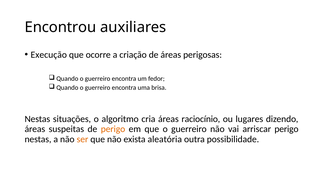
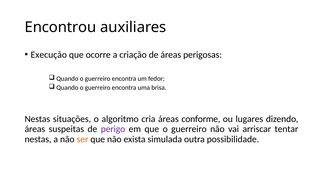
raciocínio: raciocínio -> conforme (201, 119)
perigo colour: orange -> purple (113, 129)
arriscar perigo: perigo -> tentar (286, 129)
aleatória: aleatória -> simulada (165, 139)
